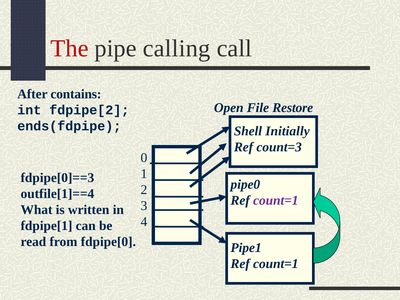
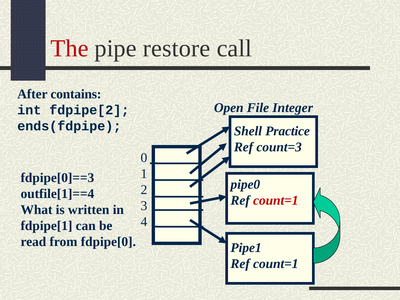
calling: calling -> restore (177, 48)
Restore: Restore -> Integer (293, 108)
Initially: Initially -> Practice (288, 131)
count=1 colour: purple -> red (276, 200)
